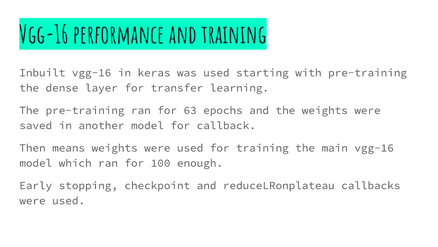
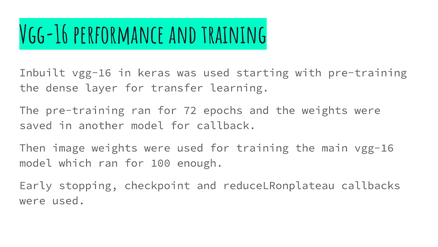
63: 63 -> 72 (190, 110)
means: means -> image (69, 148)
